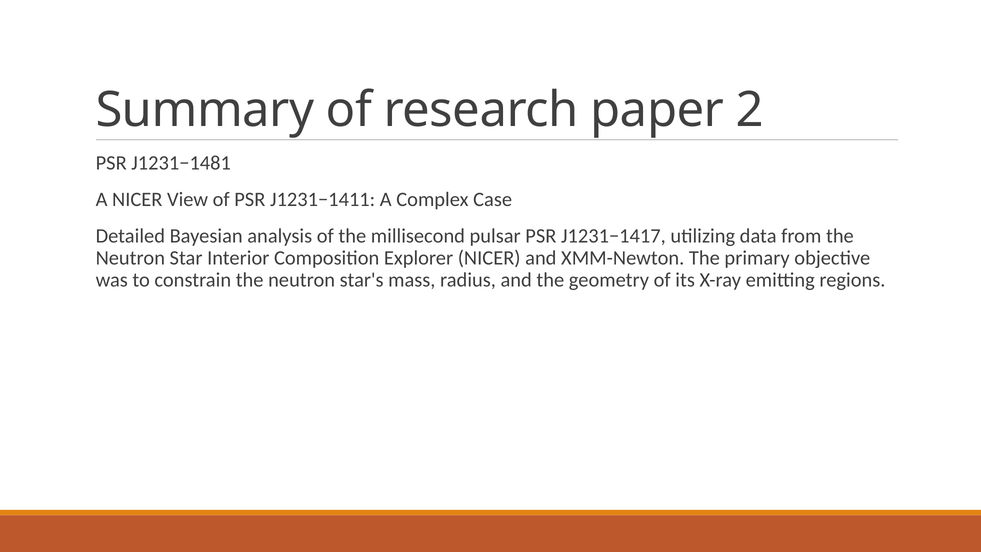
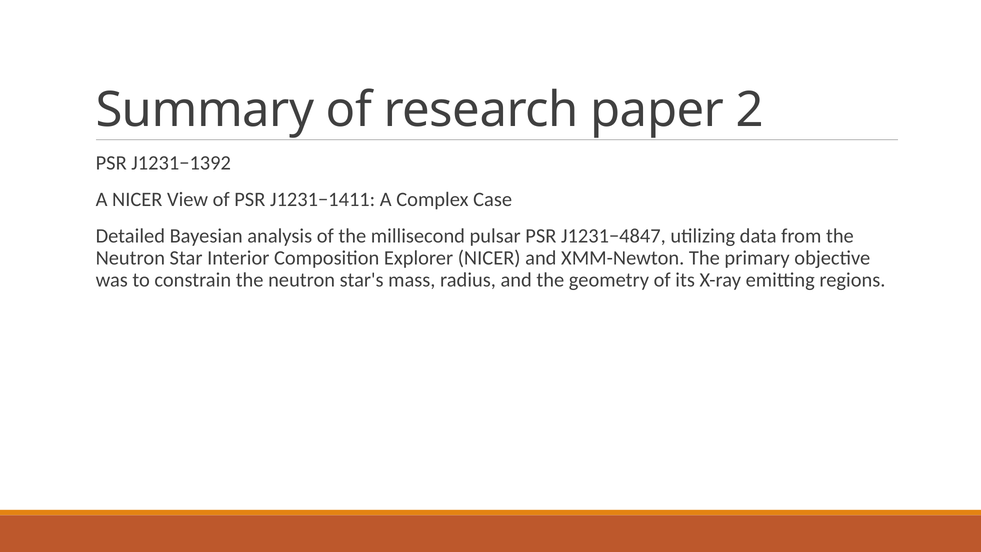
J1231−1481: J1231−1481 -> J1231−1392 (181, 163)
J1231−1417: J1231−1417 -> J1231−4847 (613, 236)
